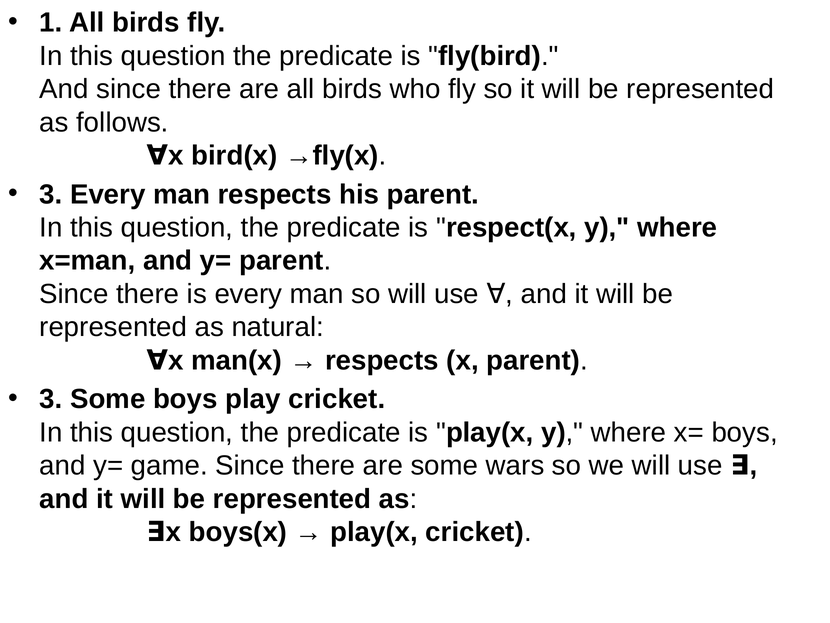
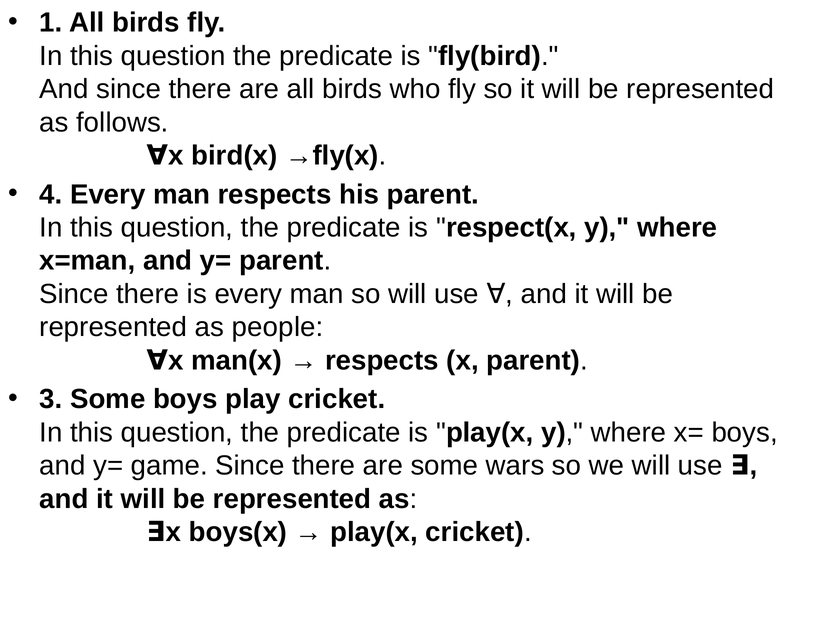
3: 3 -> 4 (51, 194)
natural: natural -> people (278, 327)
